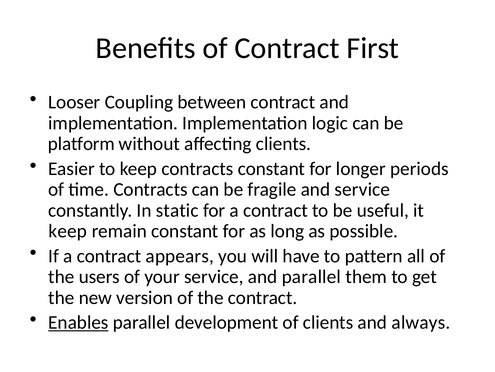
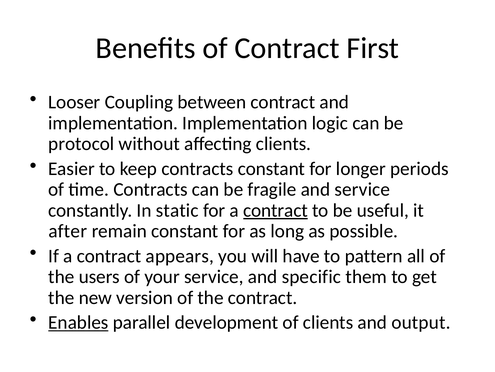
platform: platform -> protocol (81, 144)
contract underline: none -> present (276, 210)
keep: keep -> after (68, 231)
and parallel: parallel -> specific (311, 276)
always: always -> output (421, 322)
